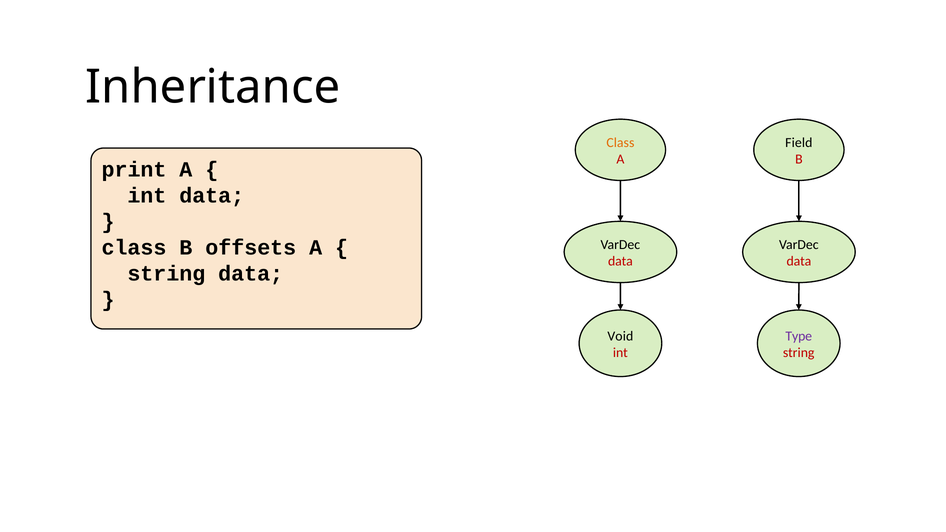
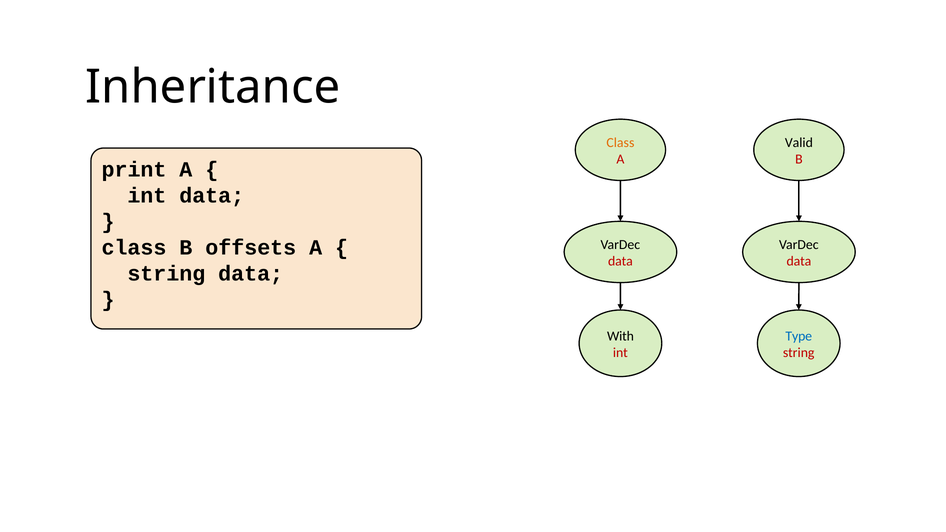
Field: Field -> Valid (799, 143)
Void: Void -> With (620, 336)
Type colour: purple -> blue (799, 336)
